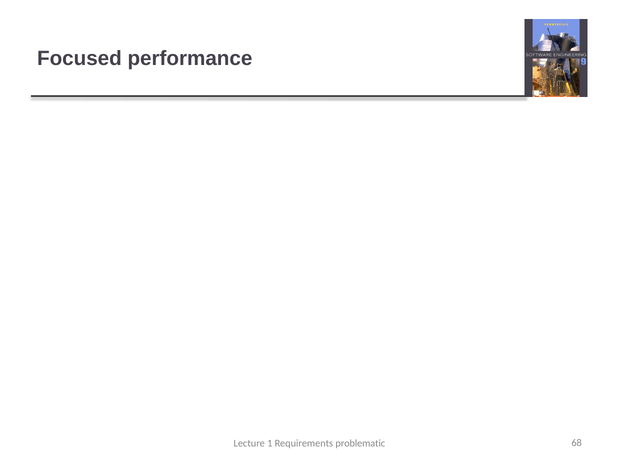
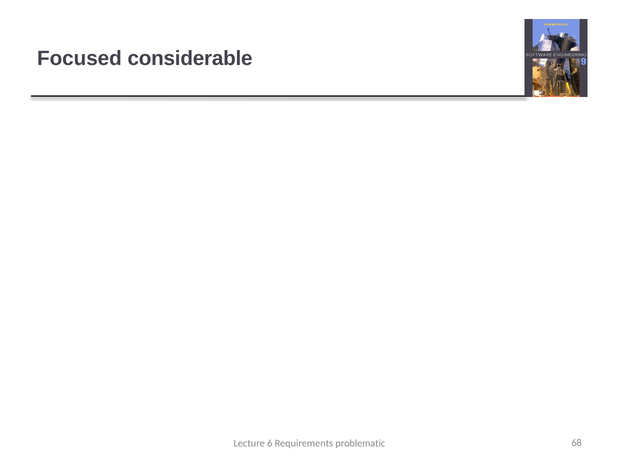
performance: performance -> considerable (190, 59)
1: 1 -> 6 (270, 443)
